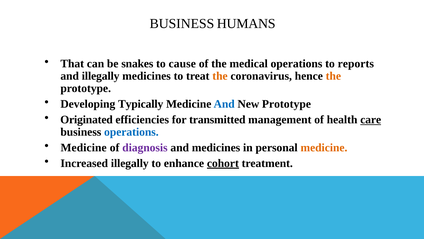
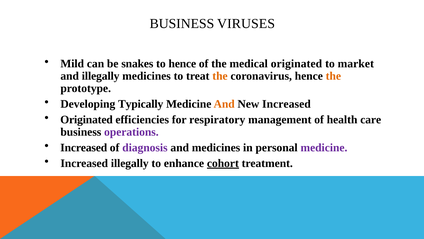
HUMANS: HUMANS -> VIRUSES (246, 23)
That: That -> Mild (72, 63)
to cause: cause -> hence (182, 63)
medical operations: operations -> originated (296, 63)
reports: reports -> market (356, 63)
And colour: blue -> orange (224, 104)
New Prototype: Prototype -> Increased (286, 104)
transmitted: transmitted -> respiratory (217, 119)
care underline: present -> none (371, 119)
operations colour: blue -> purple (131, 132)
Medicine: Medicine -> Increased (84, 147)
medicine colour: orange -> purple (324, 147)
